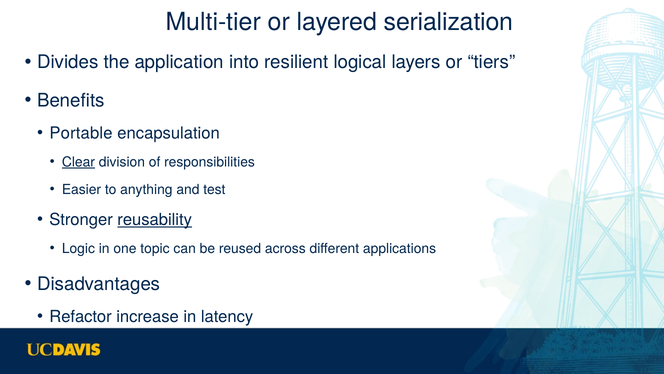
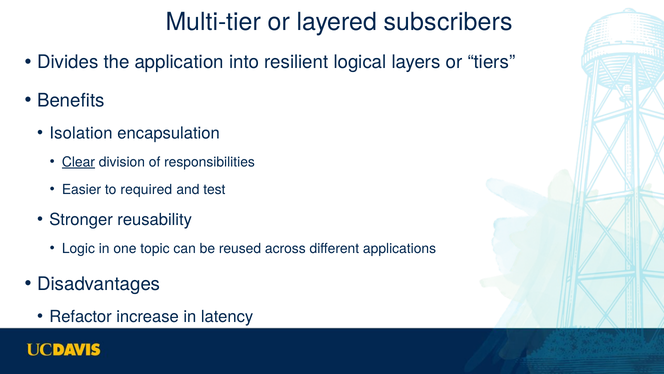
serialization: serialization -> subscribers (448, 22)
Portable: Portable -> Isolation (81, 133)
anything: anything -> required (146, 189)
reusability underline: present -> none (155, 219)
